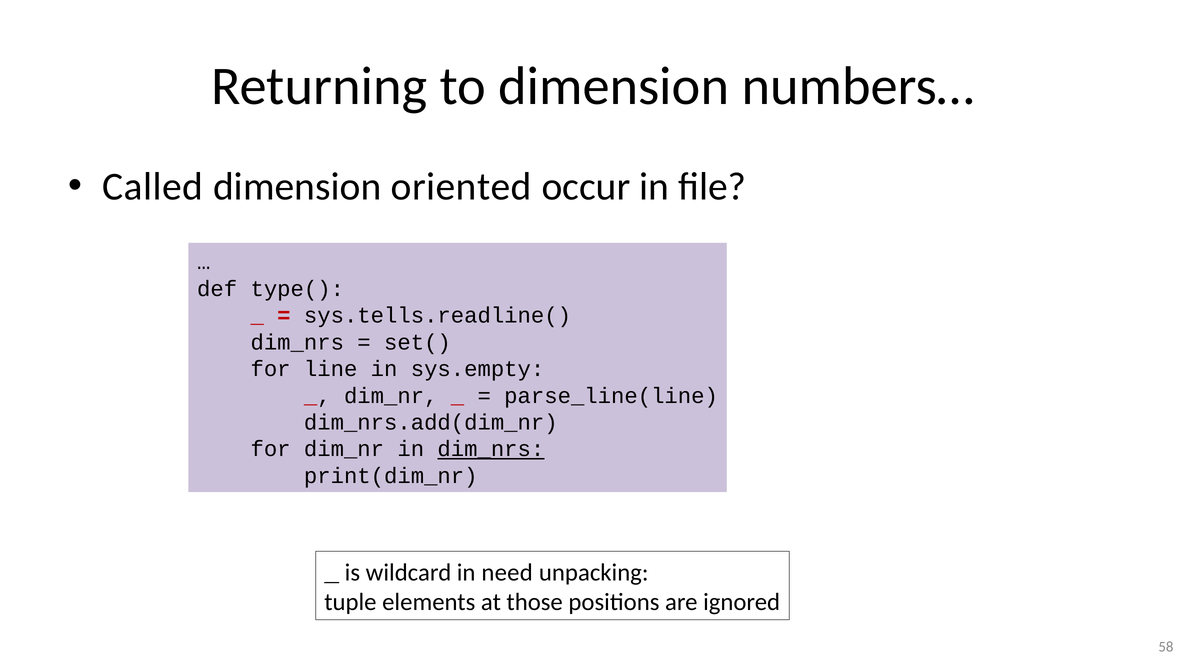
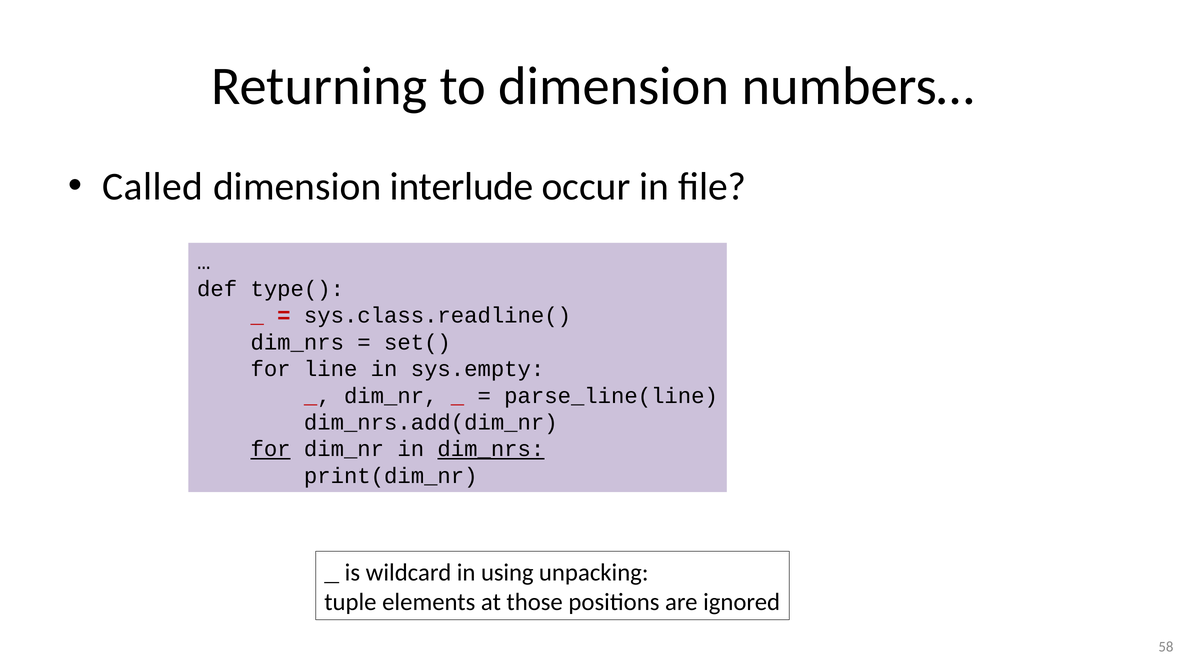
oriented: oriented -> interlude (462, 187)
sys.tells.readline(: sys.tells.readline( -> sys.class.readline( (437, 315)
for underline: none -> present (271, 449)
need: need -> using (507, 572)
